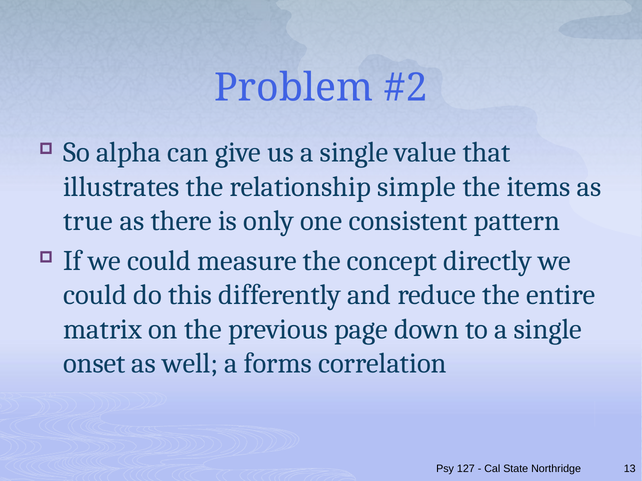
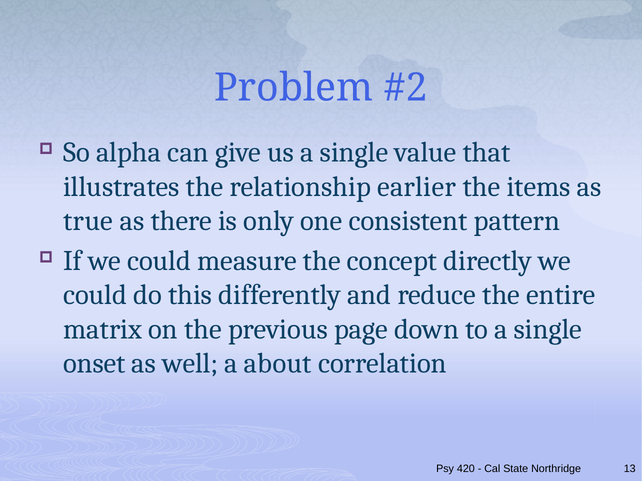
simple: simple -> earlier (417, 187)
forms: forms -> about (278, 364)
127: 127 -> 420 (466, 469)
